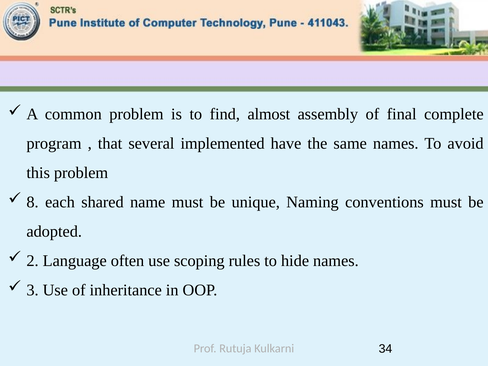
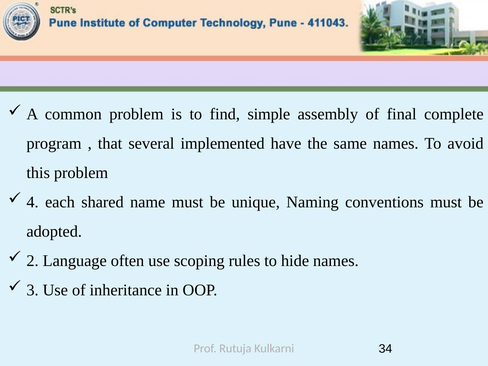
almost: almost -> simple (269, 114)
8: 8 -> 4 (33, 202)
